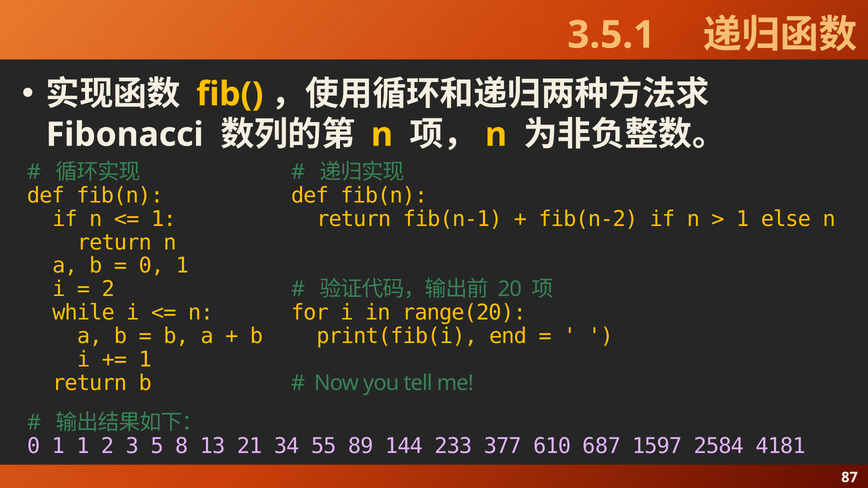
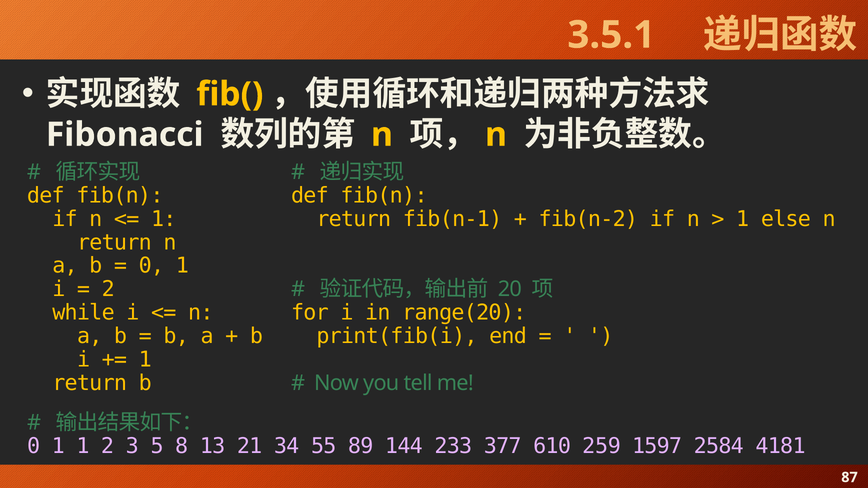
687: 687 -> 259 (602, 446)
